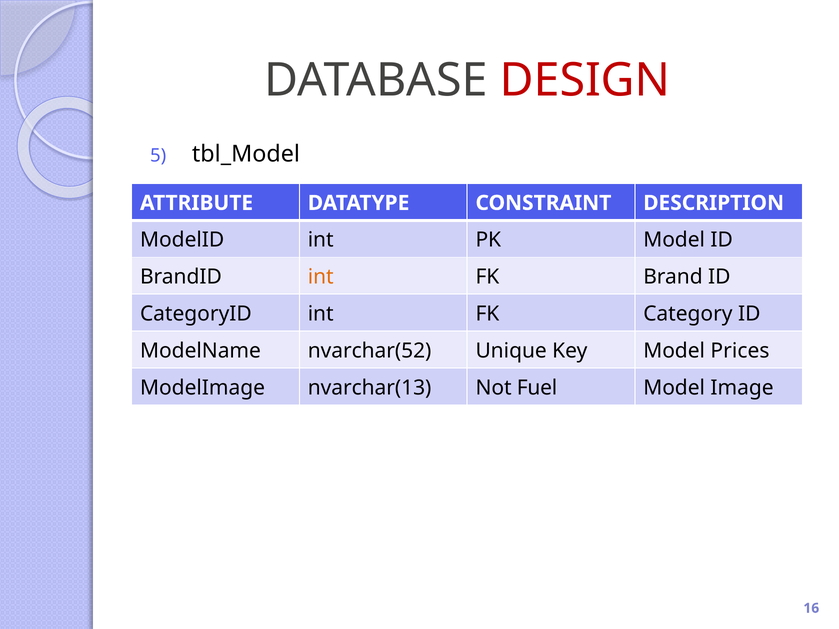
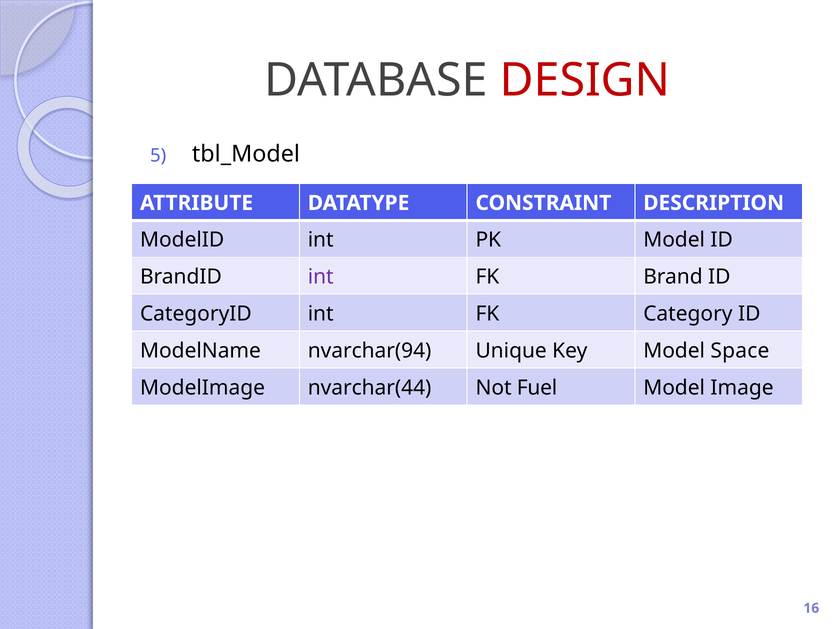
int colour: orange -> purple (321, 277)
nvarchar(52: nvarchar(52 -> nvarchar(94 (370, 351)
Prices: Prices -> Space (740, 351)
nvarchar(13: nvarchar(13 -> nvarchar(44 (370, 388)
